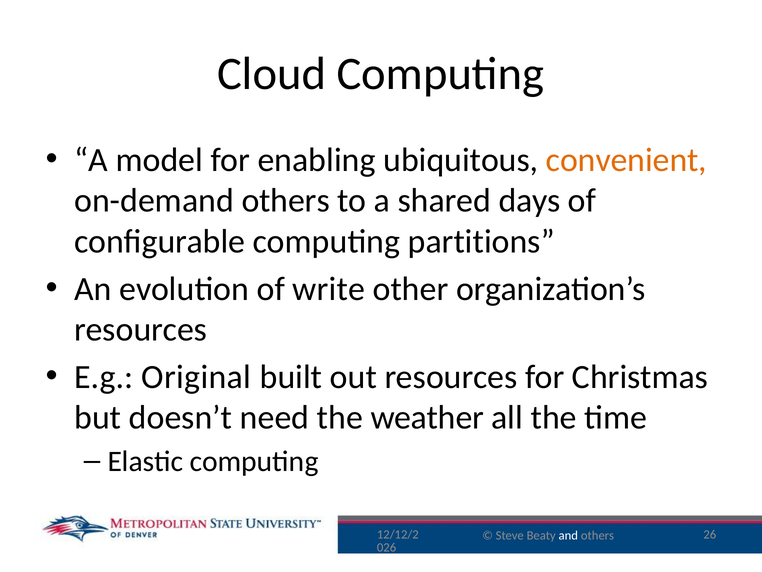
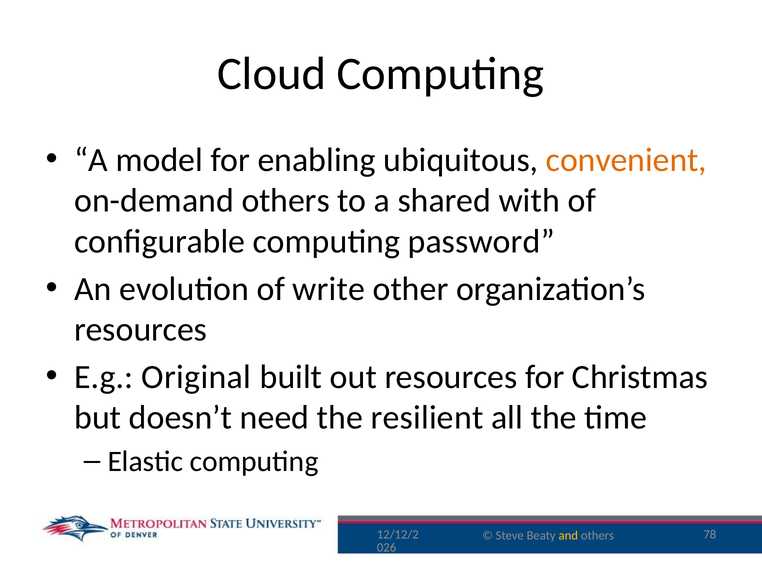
days: days -> with (529, 201)
partitions: partitions -> password (481, 241)
weather: weather -> resilient (427, 417)
and colour: white -> yellow (568, 535)
26: 26 -> 78 (710, 534)
